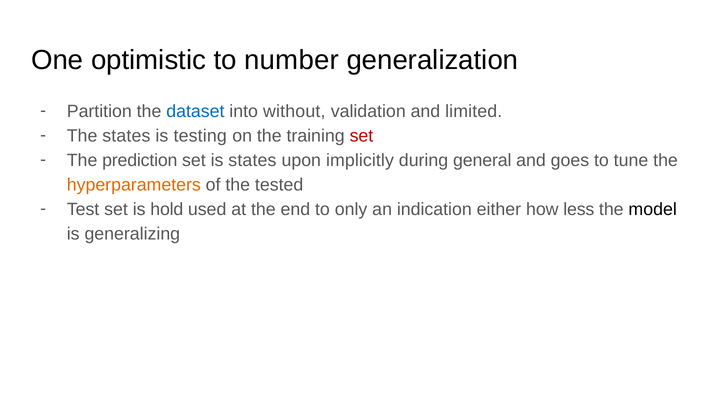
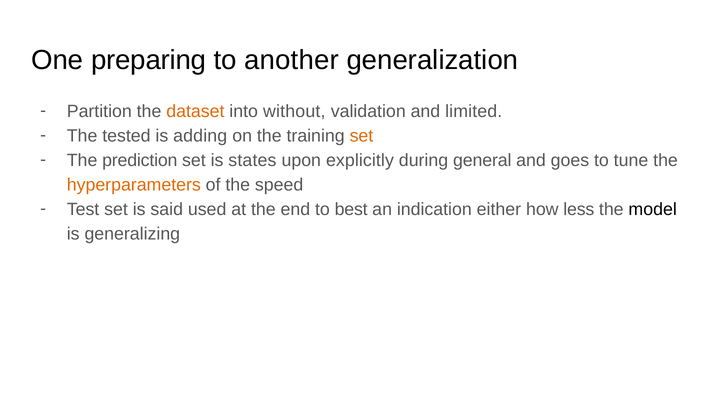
optimistic: optimistic -> preparing (149, 60)
number: number -> another (292, 60)
dataset colour: blue -> orange (195, 112)
The states: states -> tested (126, 136)
testing: testing -> adding (200, 136)
set colour: red -> orange (361, 136)
implicitly: implicitly -> explicitly (360, 161)
tested: tested -> speed (279, 185)
hold: hold -> said (167, 210)
only: only -> best (351, 210)
